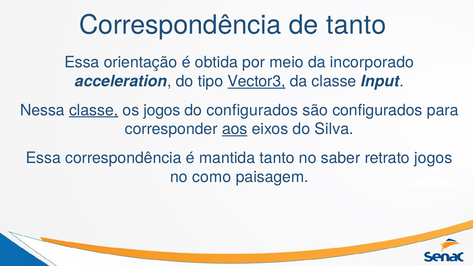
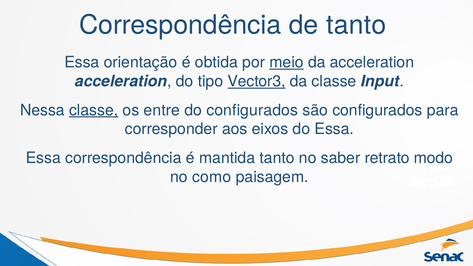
meio underline: none -> present (287, 62)
da incorporado: incorporado -> acceleration (372, 62)
os jogos: jogos -> entre (162, 110)
aos underline: present -> none (235, 129)
do Silva: Silva -> Essa (334, 129)
retrato jogos: jogos -> modo (433, 158)
